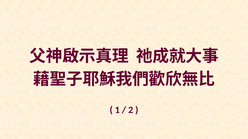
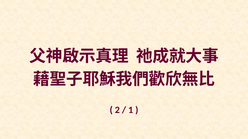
1: 1 -> 2 (117, 110)
2: 2 -> 1 (131, 110)
